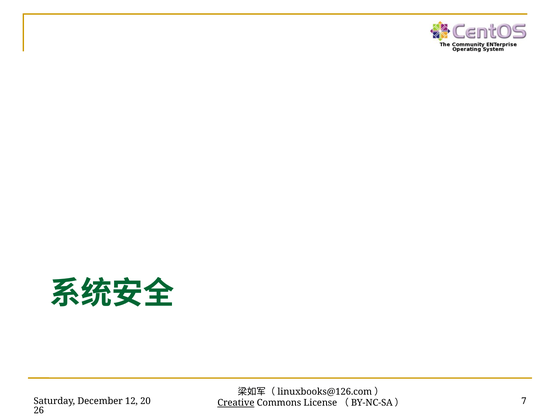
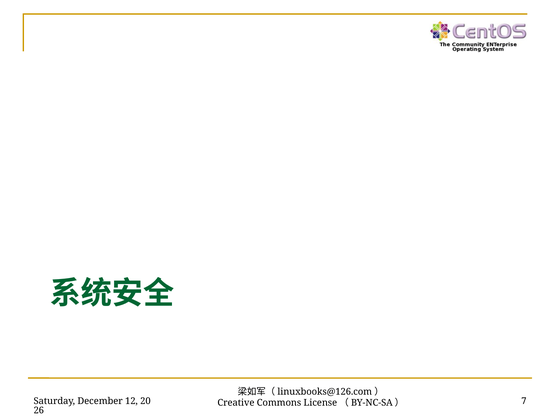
Creative underline: present -> none (236, 403)
